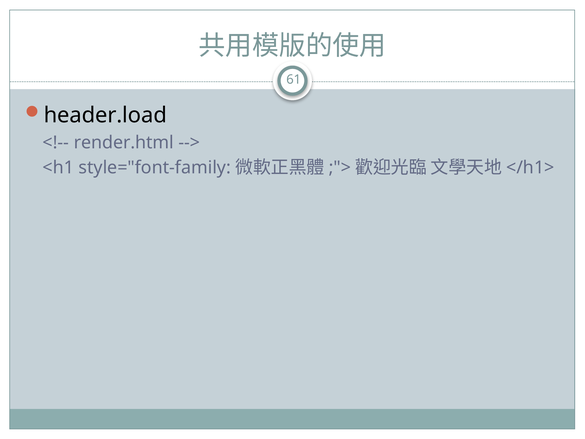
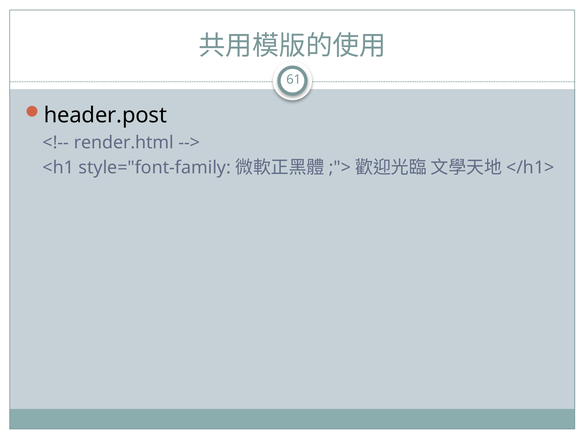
header.load: header.load -> header.post (105, 115)
